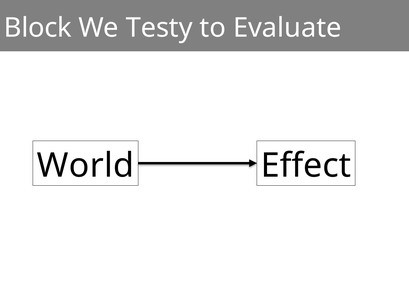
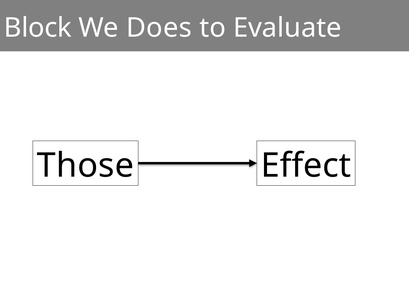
Testy: Testy -> Does (159, 28)
World: World -> Those (85, 166)
